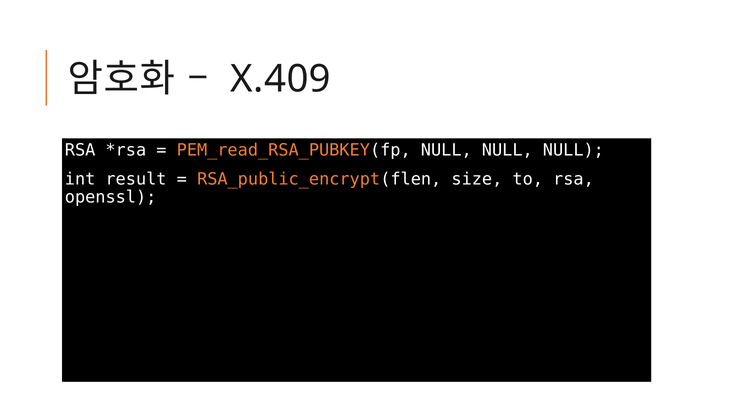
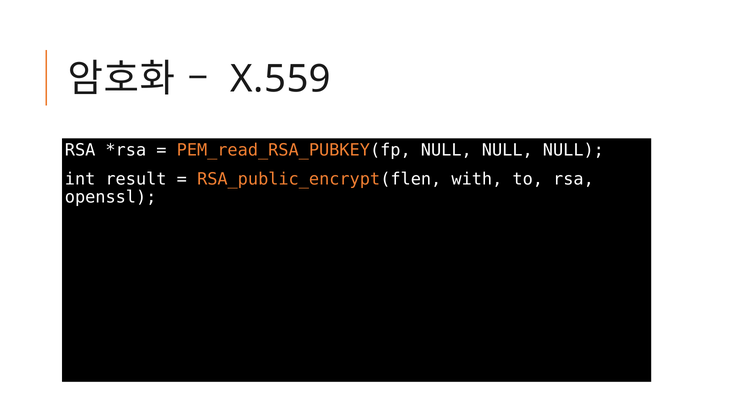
X.409: X.409 -> X.559 (281, 79)
size: size -> with (477, 179)
